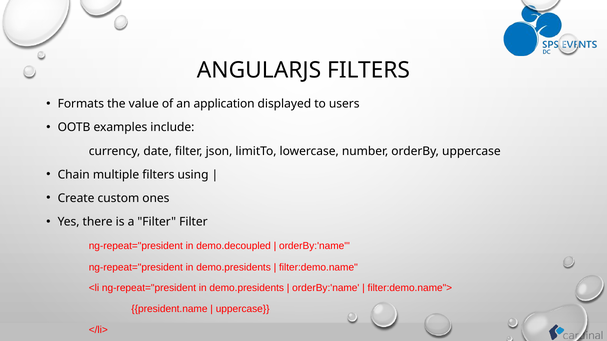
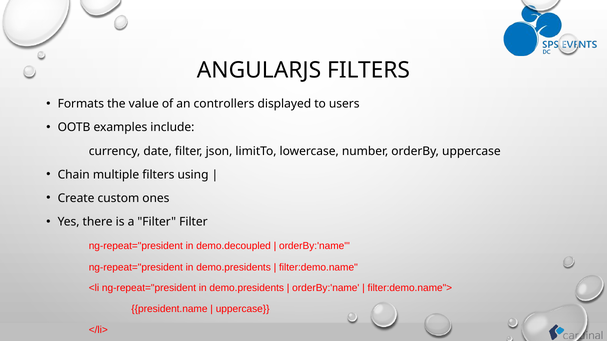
application: application -> controllers (224, 104)
